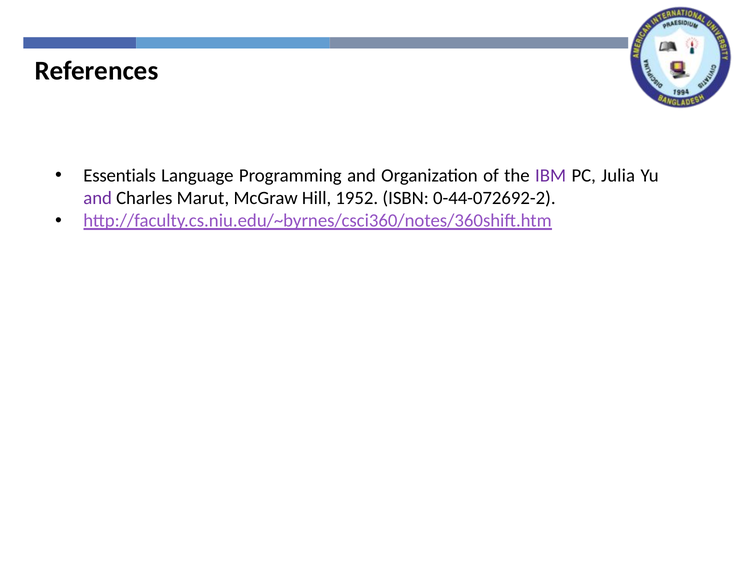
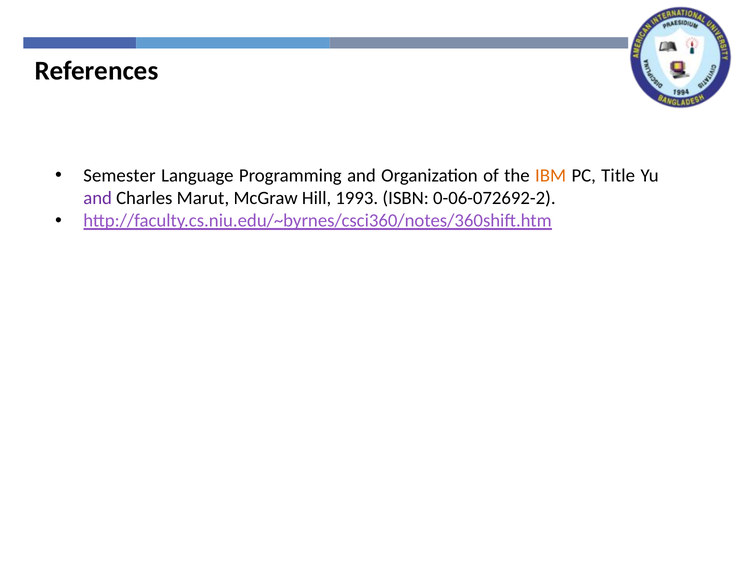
Essentials: Essentials -> Semester (119, 176)
IBM colour: purple -> orange (551, 176)
Julia: Julia -> Title (618, 176)
1952: 1952 -> 1993 (357, 198)
0-44-072692-2: 0-44-072692-2 -> 0-06-072692-2 (494, 198)
